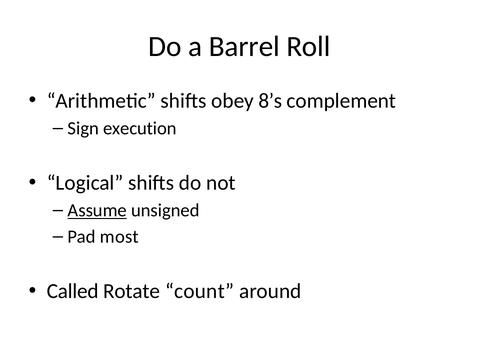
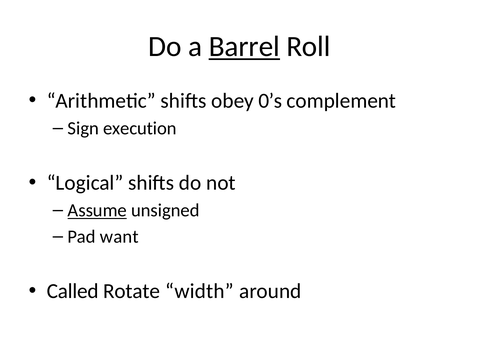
Barrel underline: none -> present (244, 46)
8’s: 8’s -> 0’s (270, 100)
most: most -> want (119, 236)
count: count -> width (200, 291)
